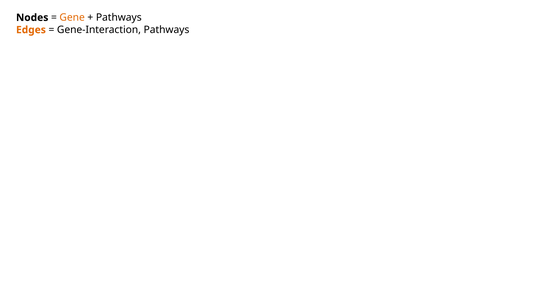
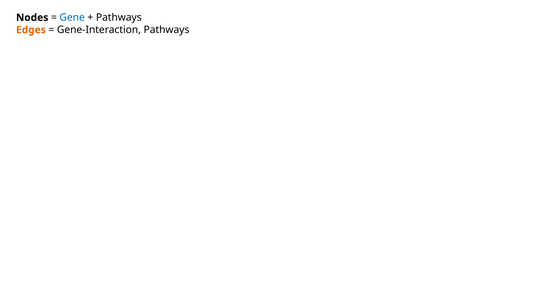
Gene colour: orange -> blue (72, 18)
